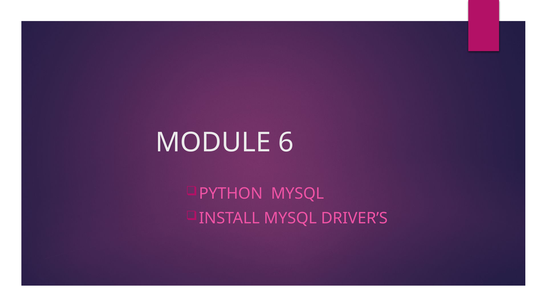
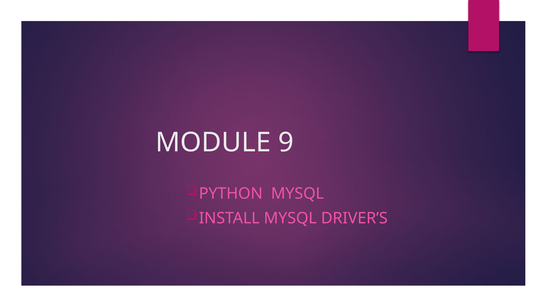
6: 6 -> 9 (286, 143)
